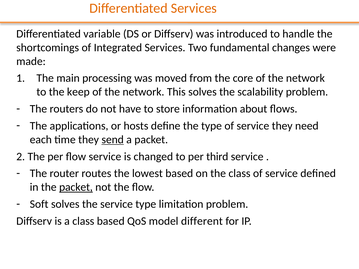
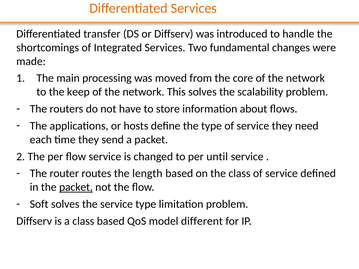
variable: variable -> transfer (102, 34)
send underline: present -> none (113, 140)
third: third -> until (217, 157)
lowest: lowest -> length (147, 174)
